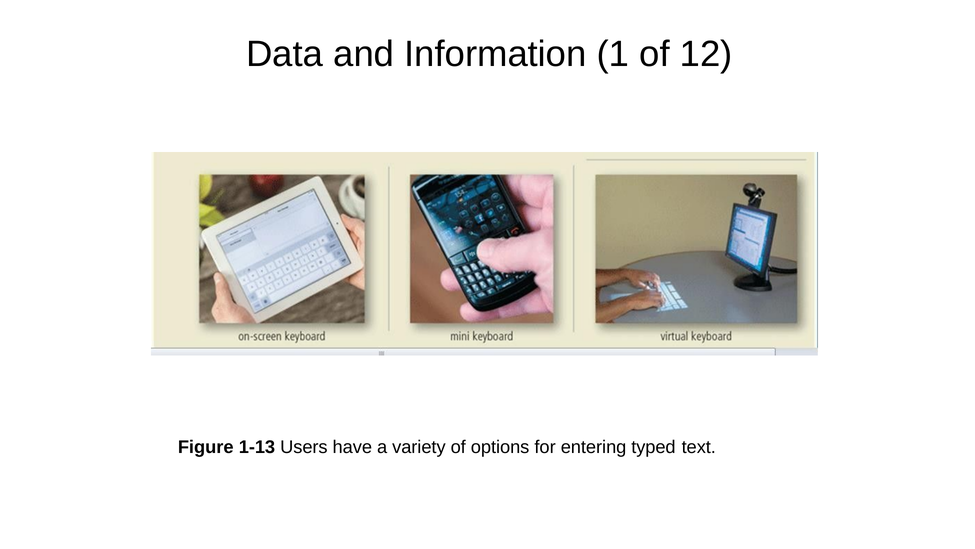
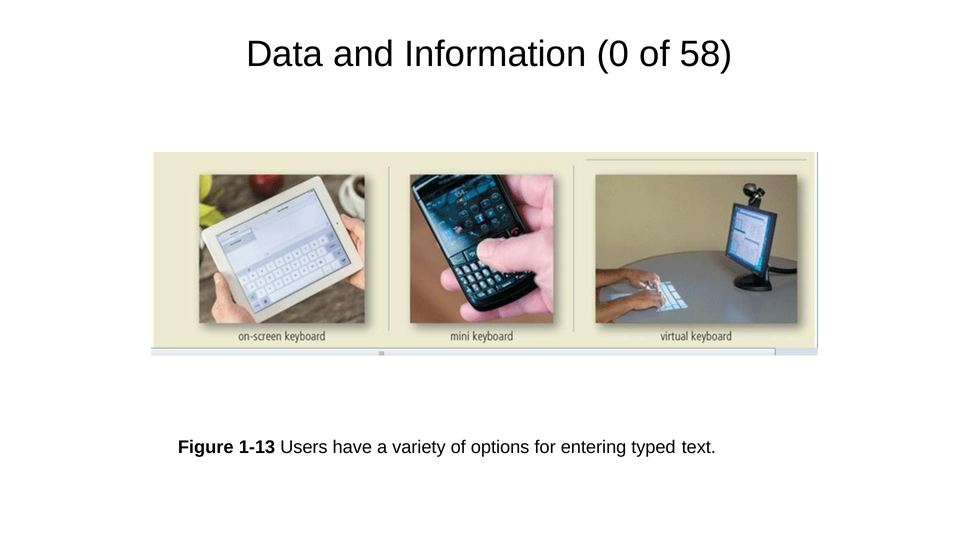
1: 1 -> 0 (613, 54)
12: 12 -> 58 (706, 54)
